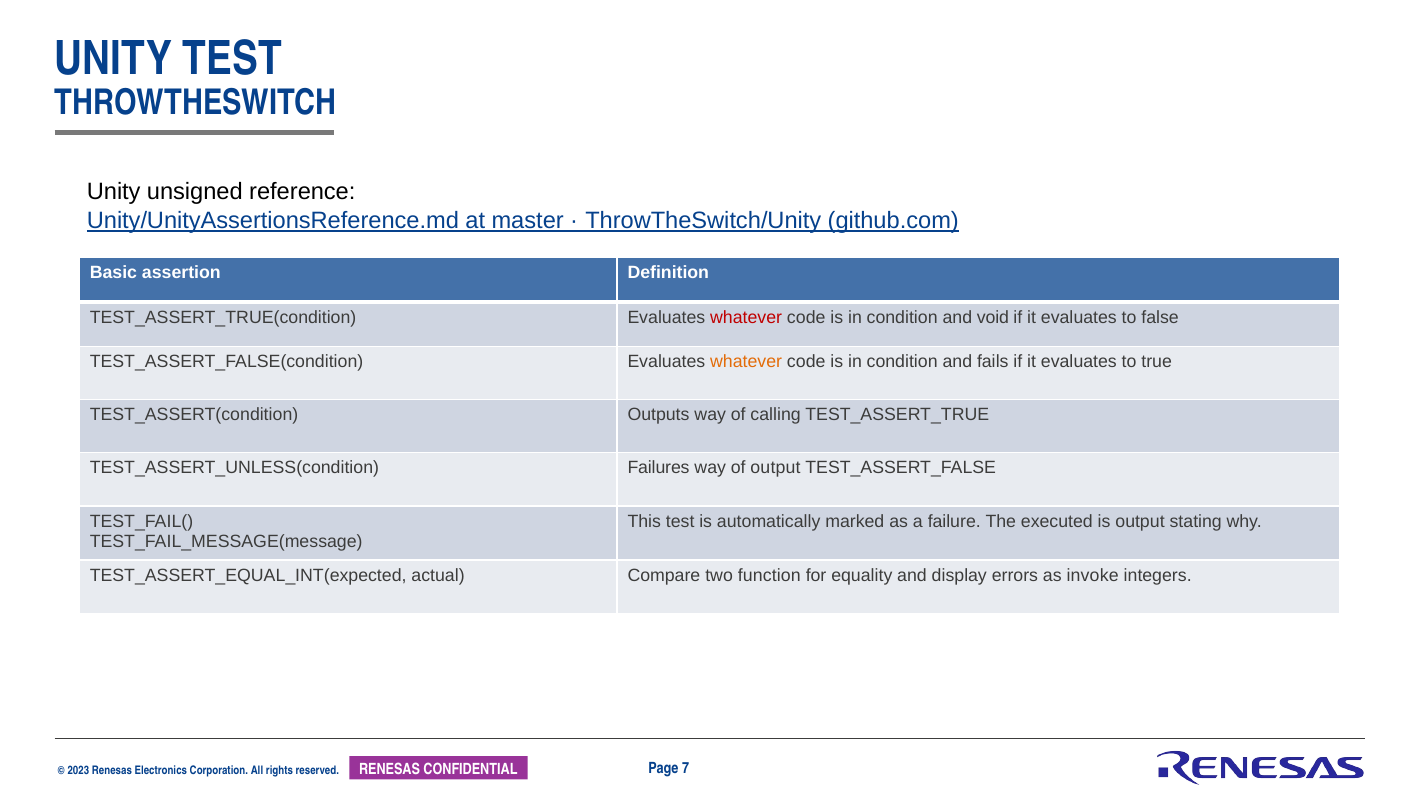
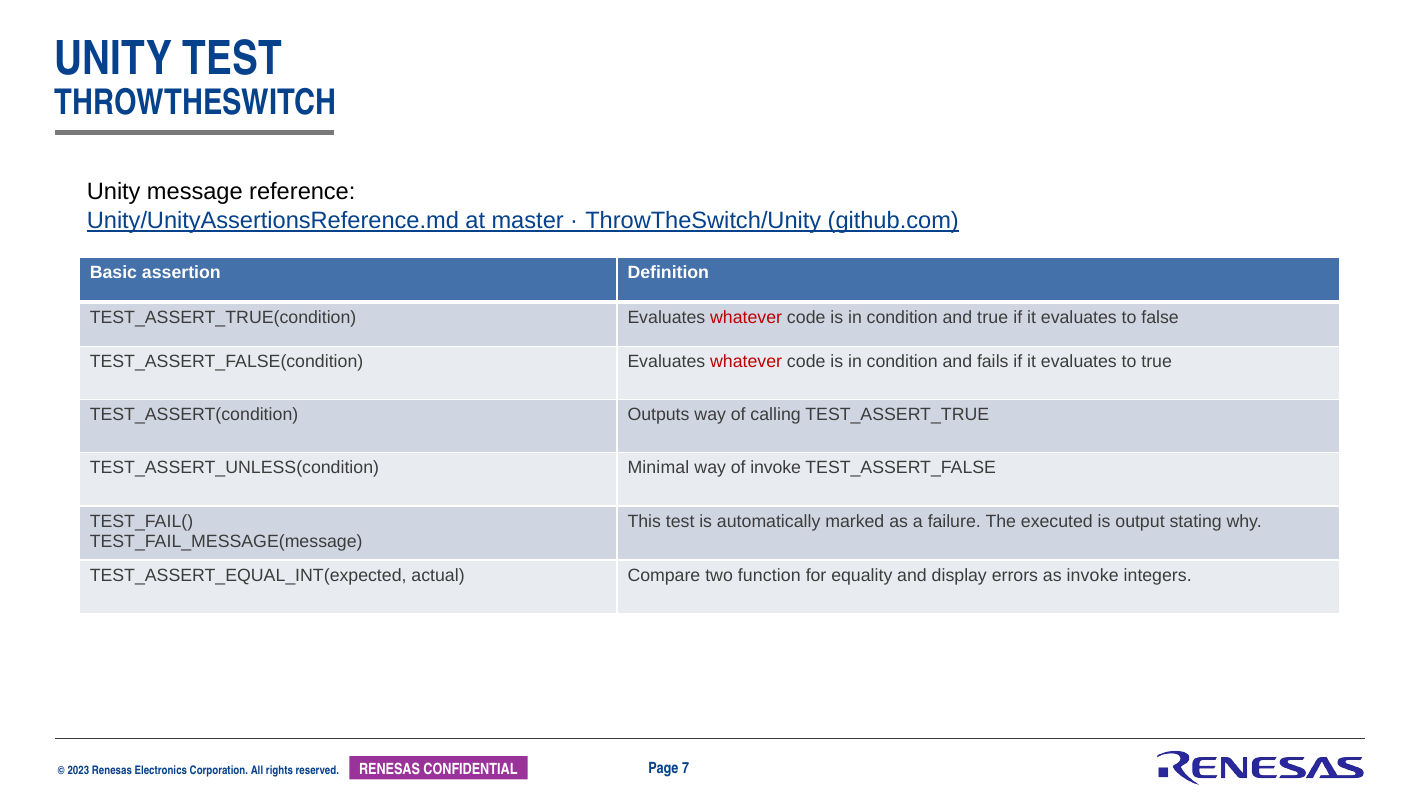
unsigned: unsigned -> message (195, 192)
and void: void -> true (993, 317)
whatever colour: orange -> red (746, 362)
Failures: Failures -> Minimal (658, 468)
of output: output -> invoke (776, 468)
